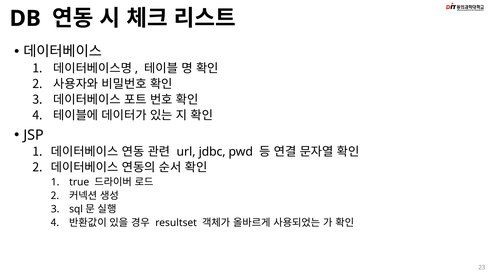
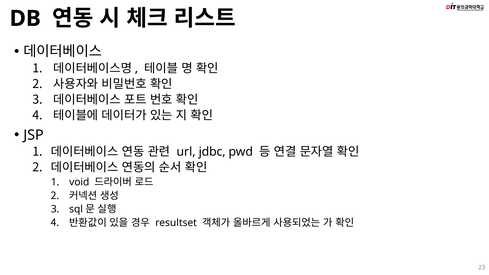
true: true -> void (79, 182)
